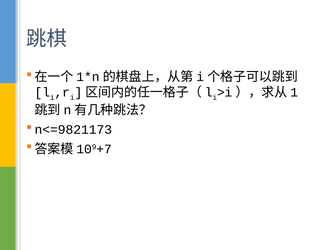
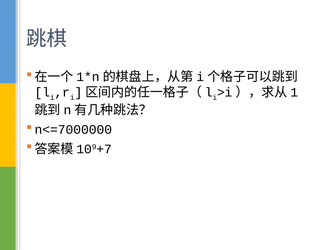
n<=9821173: n<=9821173 -> n<=7000000 (73, 129)
